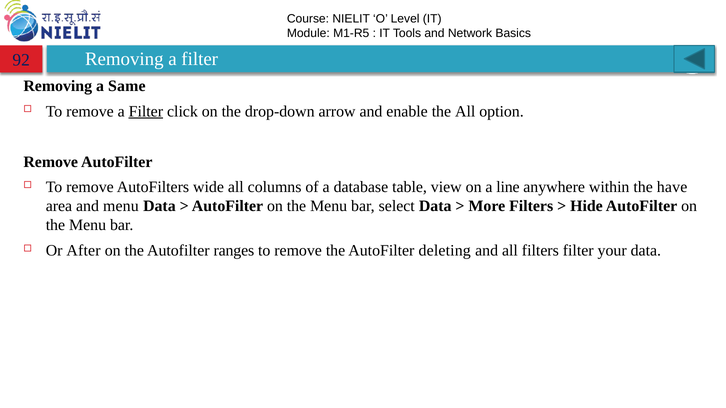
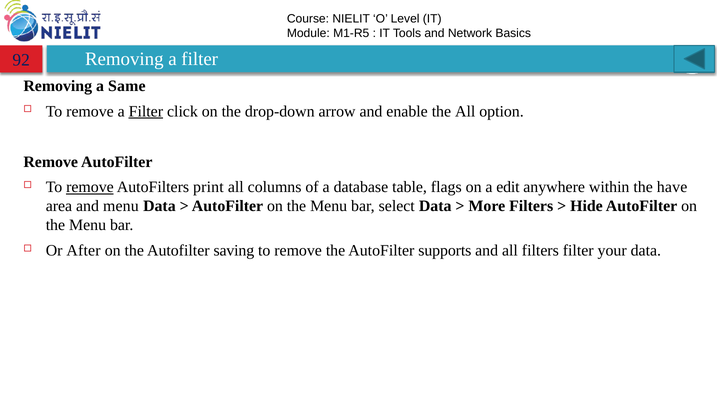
remove underline: none -> present (90, 187)
wide: wide -> print (208, 187)
view: view -> flags (446, 187)
line: line -> edit (508, 187)
ranges: ranges -> saving (234, 251)
deleting: deleting -> supports (445, 251)
